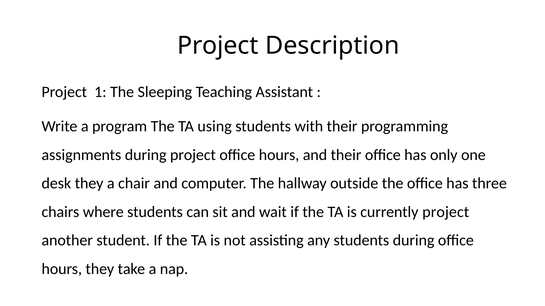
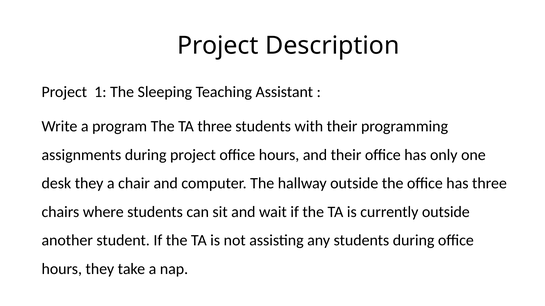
TA using: using -> three (215, 127)
currently project: project -> outside (446, 212)
